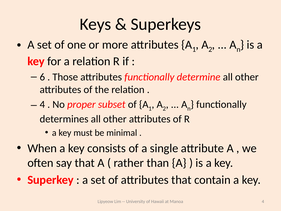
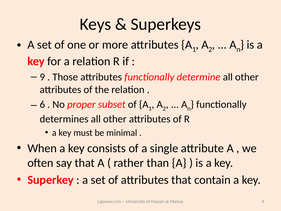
6: 6 -> 9 (42, 77)
4: 4 -> 6 (42, 104)
